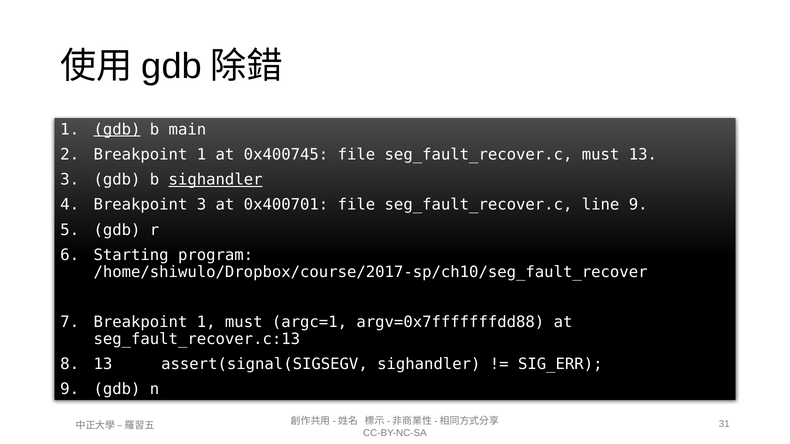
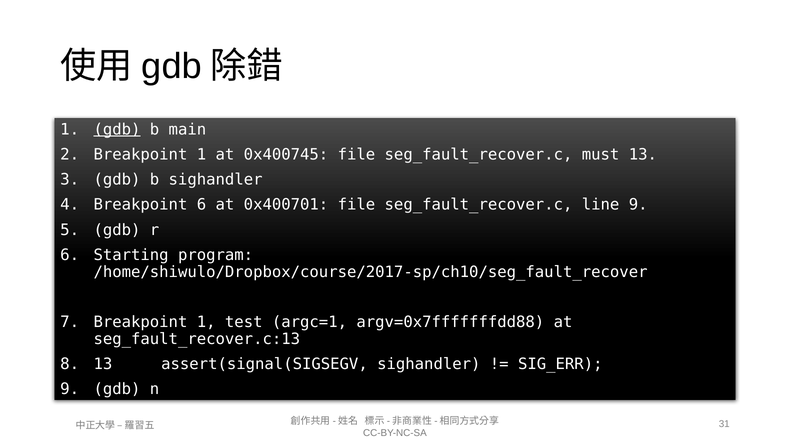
sighandler underline: present -> none (216, 180)
Breakpoint 3: 3 -> 6 (202, 205)
1 must: must -> test (244, 322)
